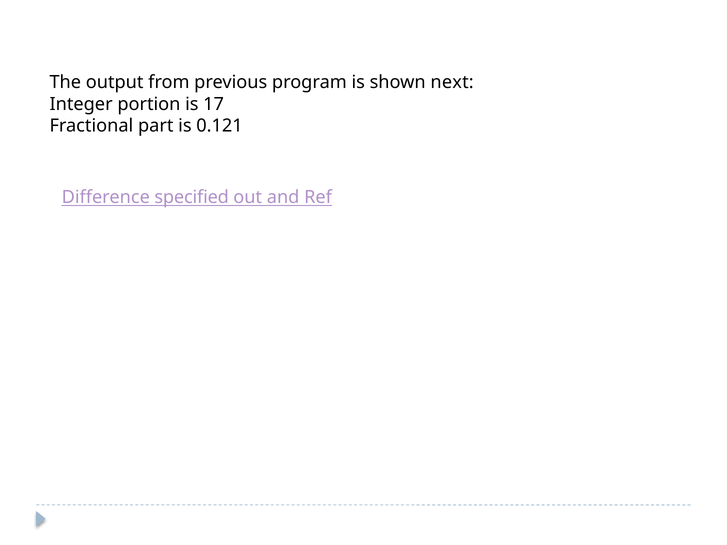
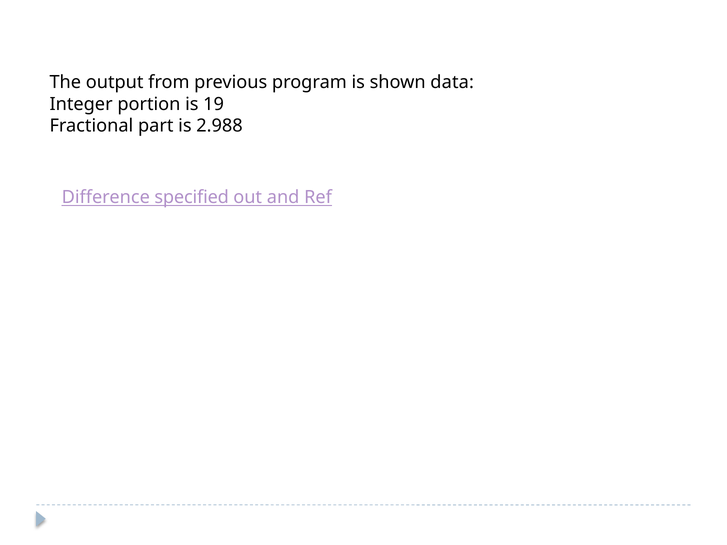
next: next -> data (452, 82)
17: 17 -> 19 (214, 104)
0.121: 0.121 -> 2.988 (219, 126)
